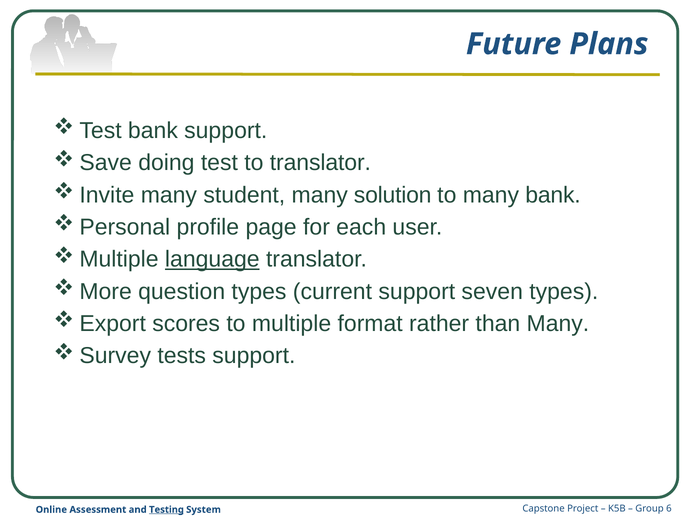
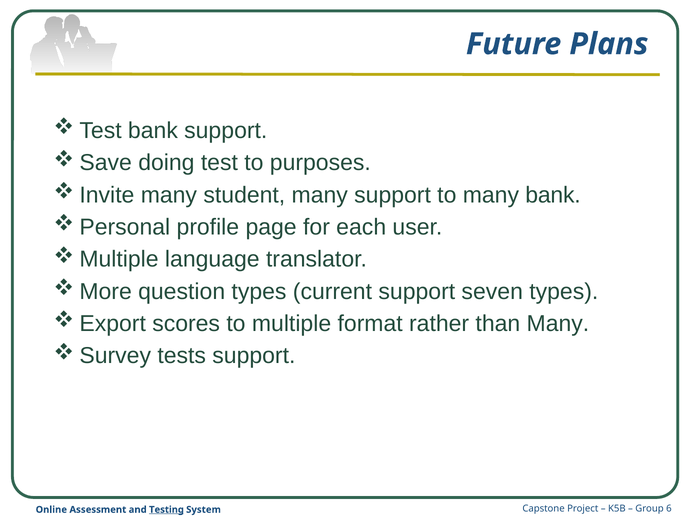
to translator: translator -> purposes (320, 163)
many solution: solution -> support (393, 195)
language underline: present -> none (212, 260)
